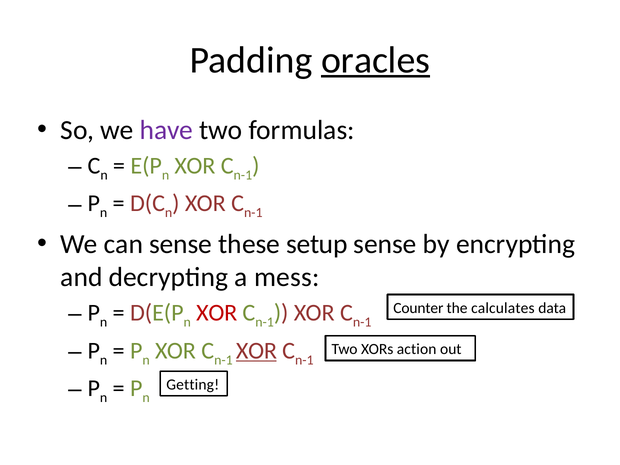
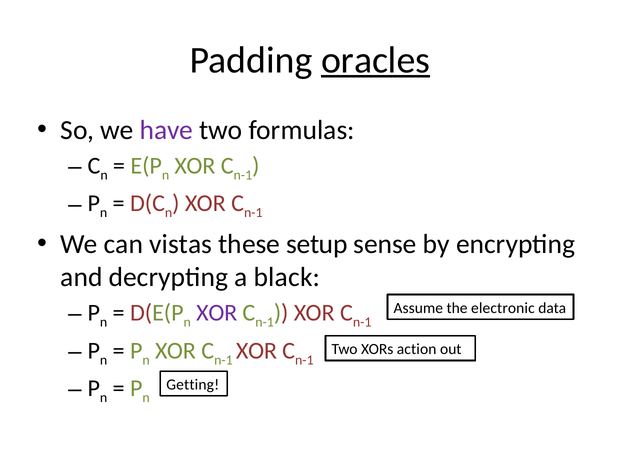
can sense: sense -> vistas (181, 244)
mess: mess -> black (287, 277)
Counter: Counter -> Assume (418, 308)
calculates: calculates -> electronic (503, 308)
XOR colour: red -> purple (217, 313)
XOR underline: present -> none (256, 351)
